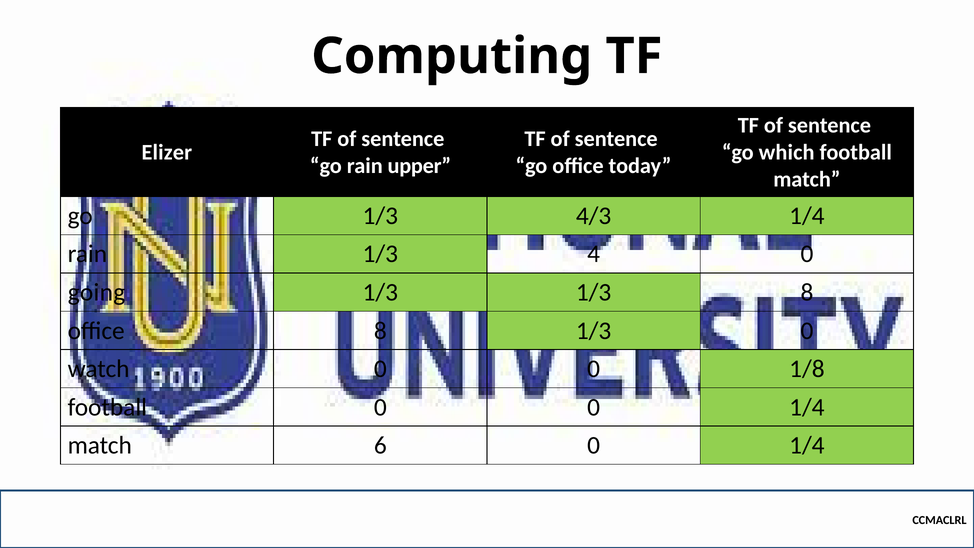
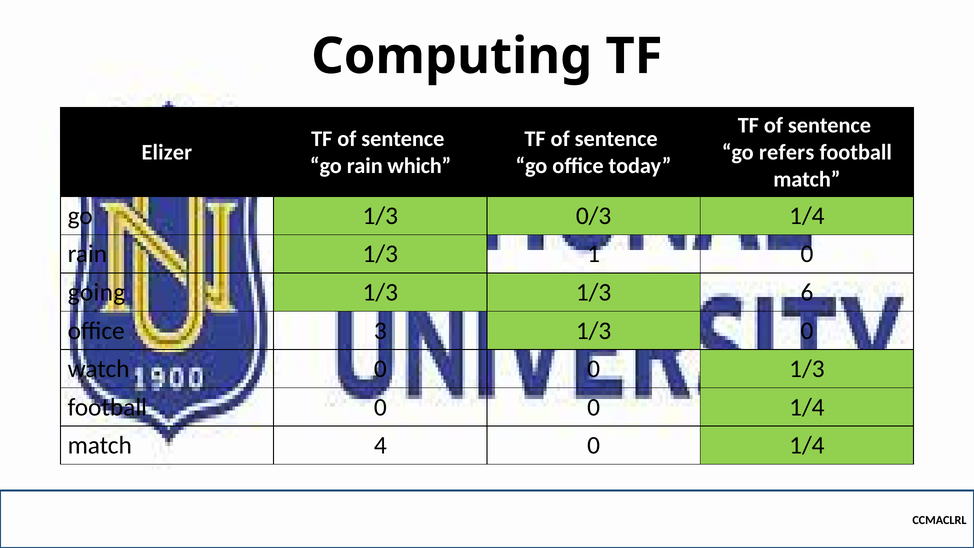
which: which -> refers (787, 152)
upper: upper -> which (419, 166)
4/3: 4/3 -> 0/3 (594, 216)
4: 4 -> 1 (594, 254)
1/3 8: 8 -> 6 (807, 292)
office 8: 8 -> 3 (380, 331)
0 1/8: 1/8 -> 1/3 (807, 369)
6: 6 -> 4 (380, 445)
